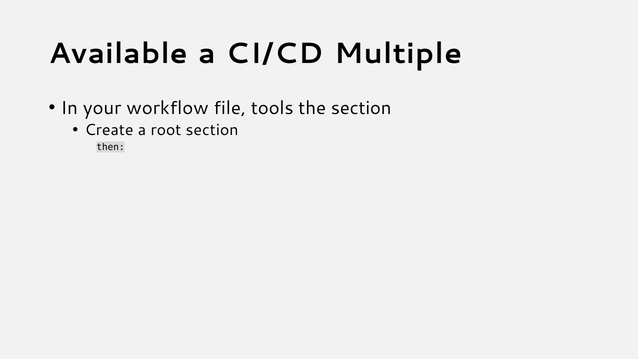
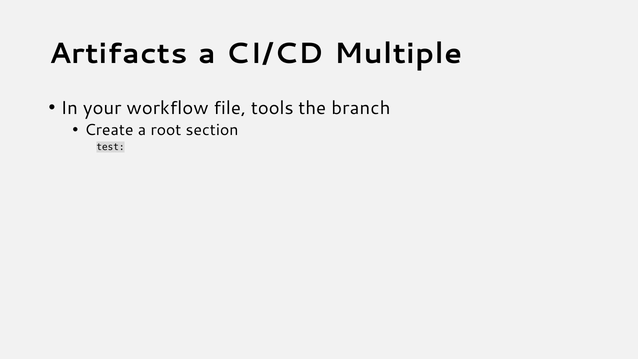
Available: Available -> Artifacts (118, 54)
the section: section -> branch (361, 108)
then: then -> test (110, 147)
